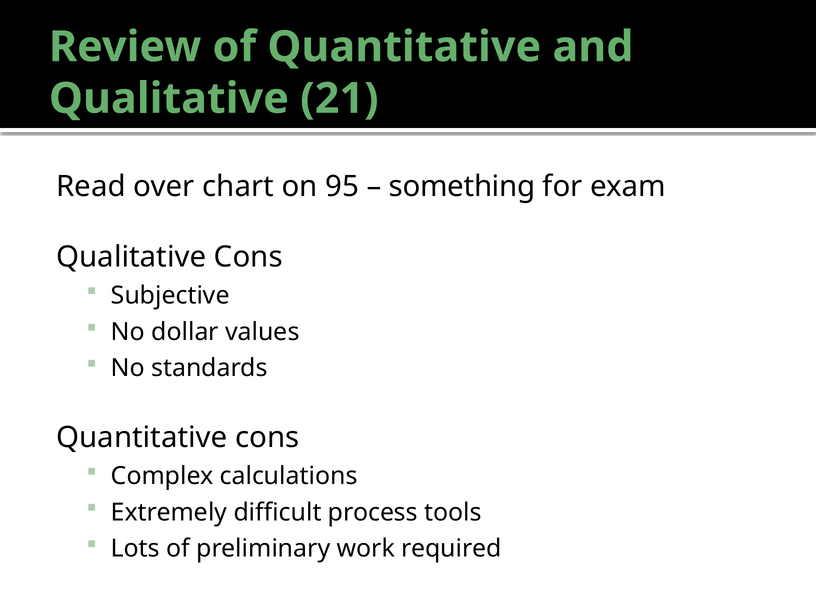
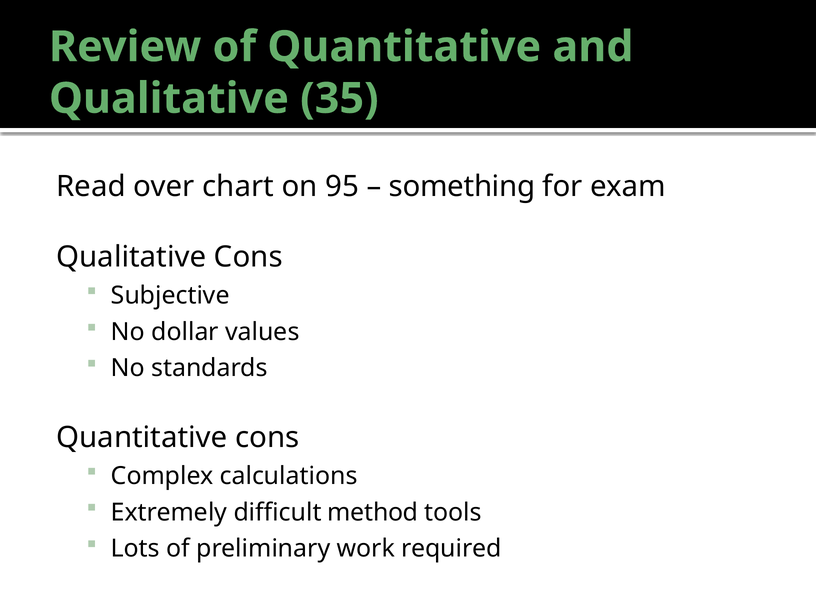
21: 21 -> 35 (339, 99)
process: process -> method (373, 512)
